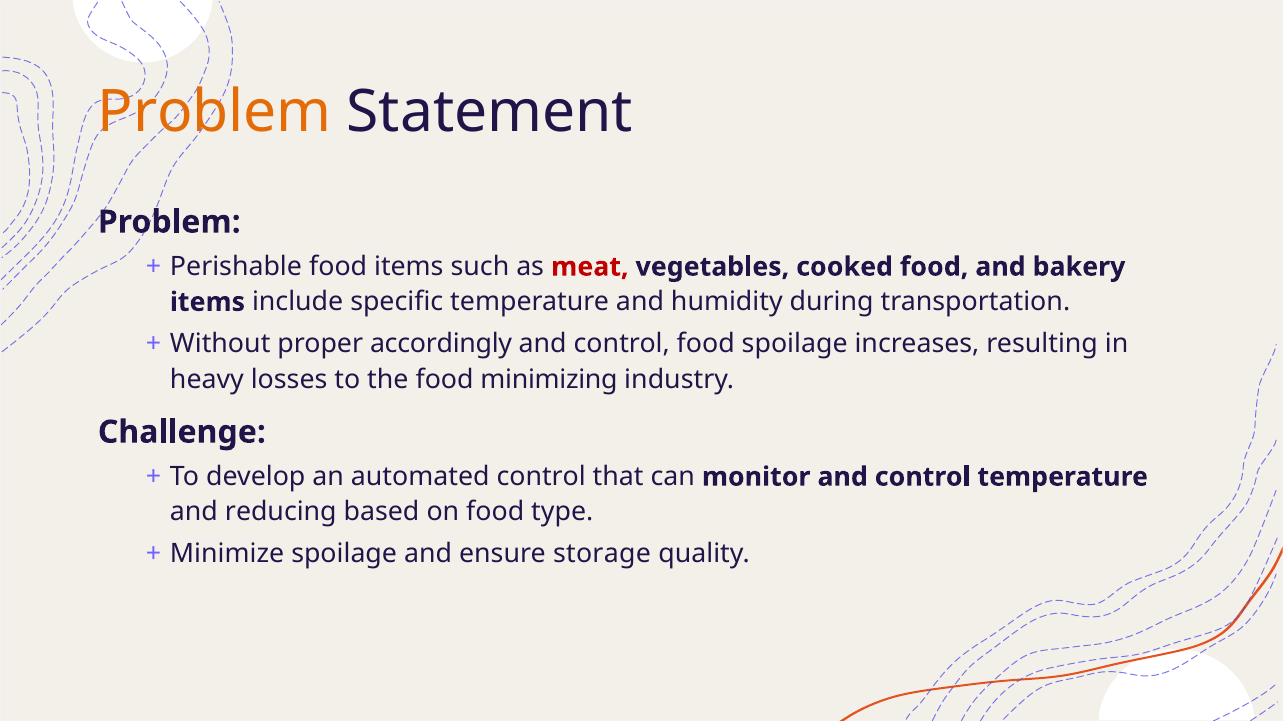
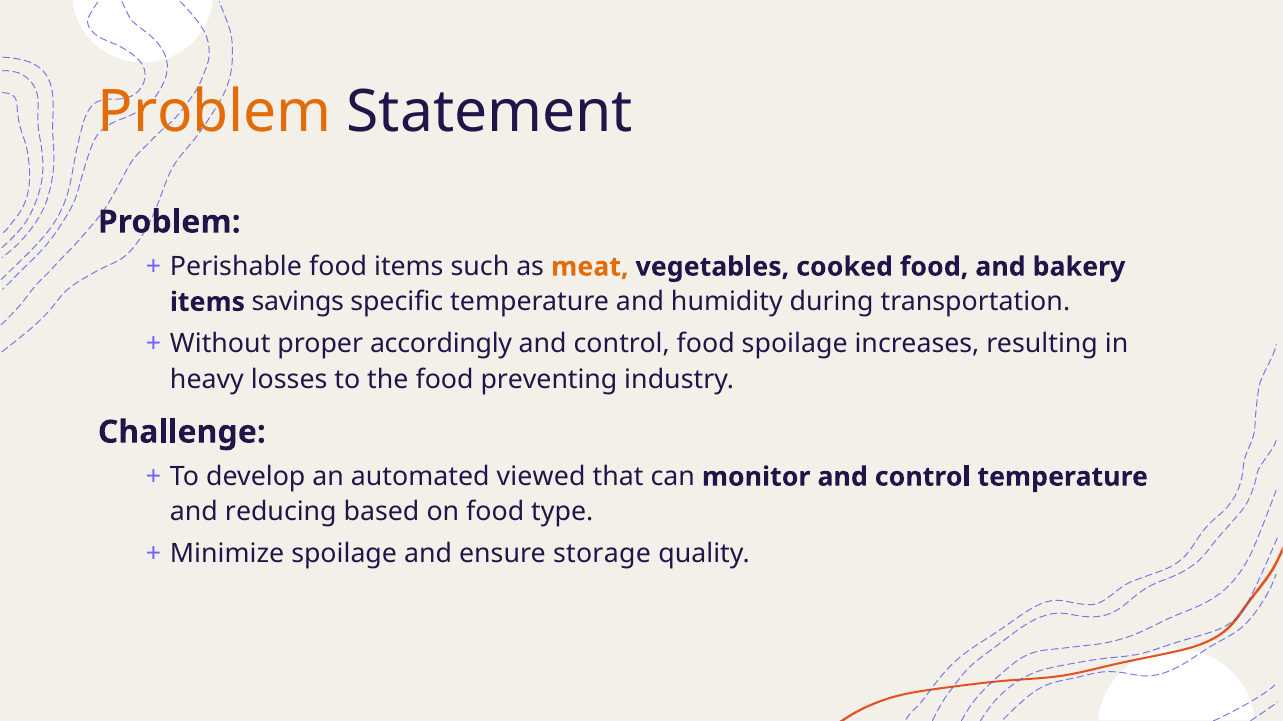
meat colour: red -> orange (590, 267)
include: include -> savings (298, 302)
minimizing: minimizing -> preventing (549, 380)
automated control: control -> viewed (541, 477)
